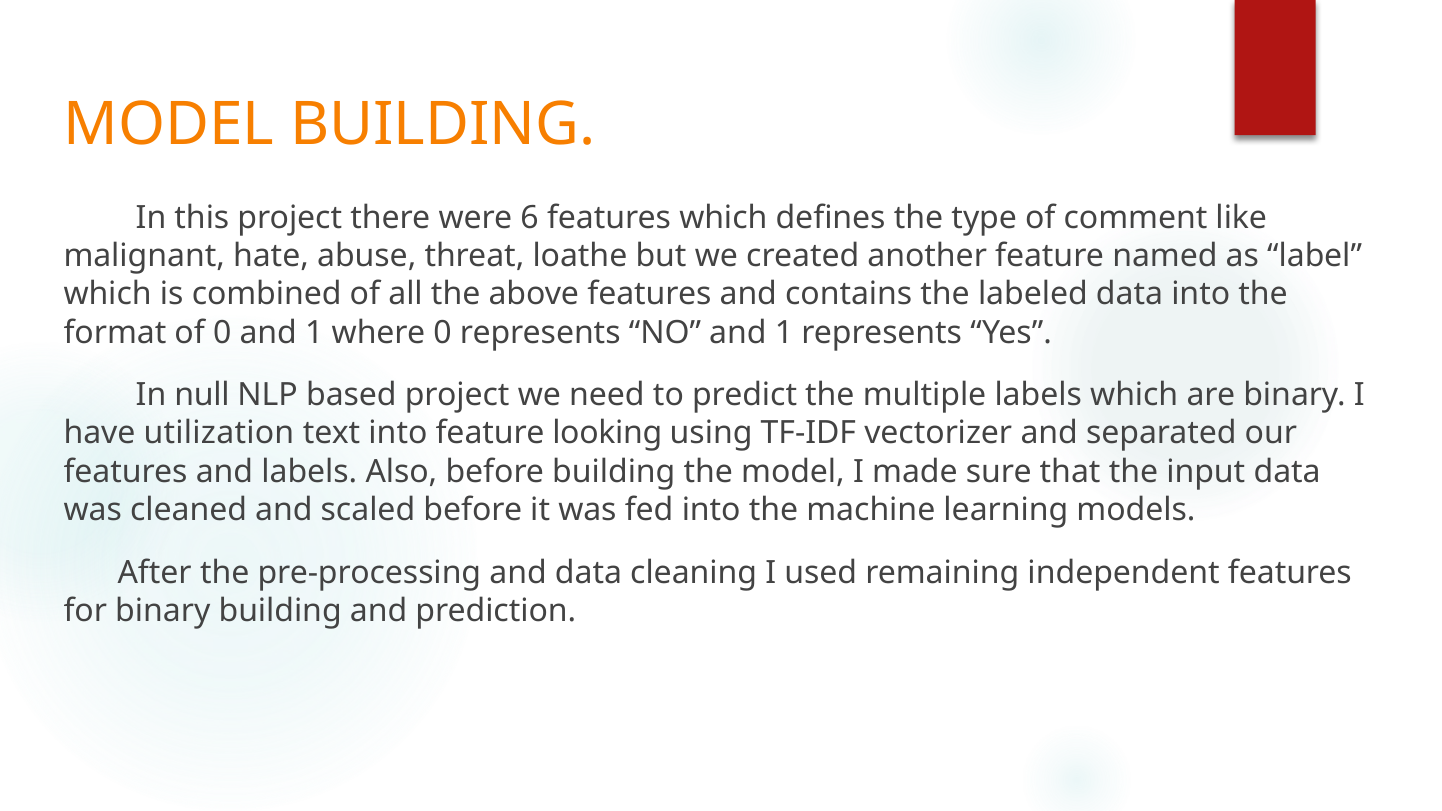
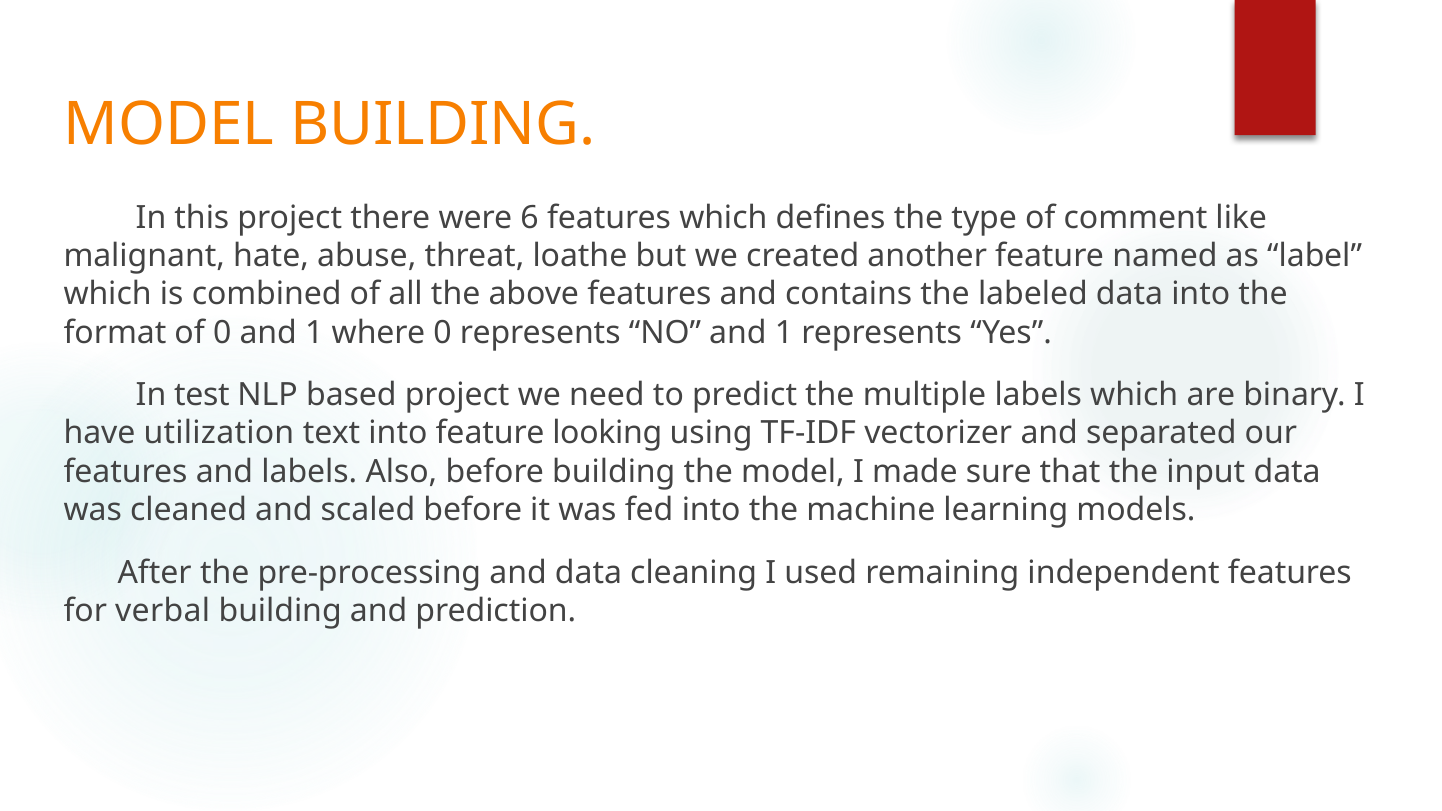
null: null -> test (202, 395)
for binary: binary -> verbal (163, 611)
